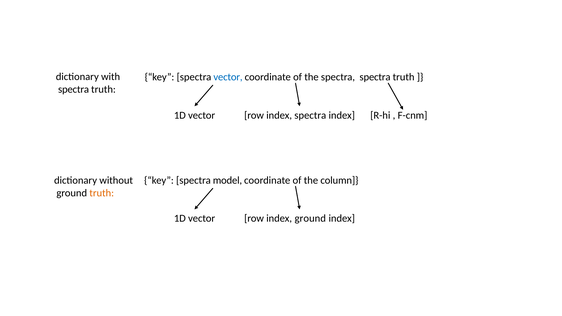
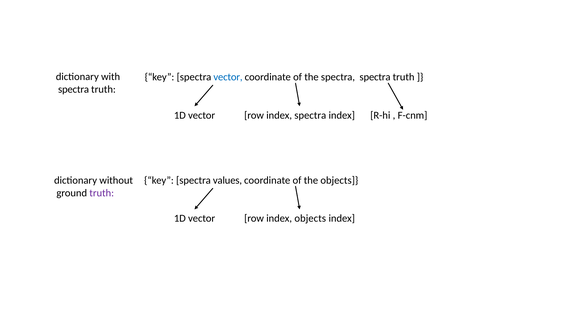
model: model -> values (227, 180)
the column: column -> objects (339, 180)
truth colour: orange -> purple (102, 193)
index ground: ground -> objects (310, 219)
